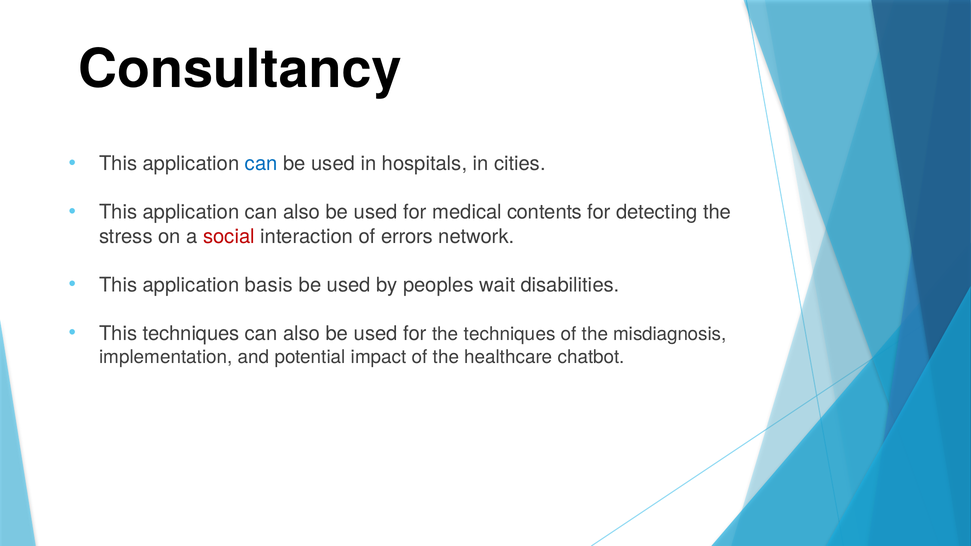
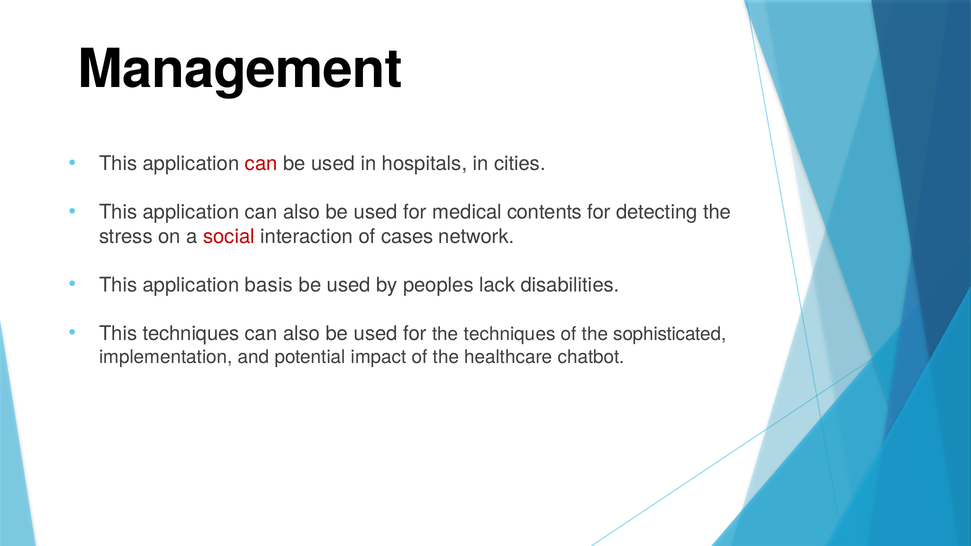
Consultancy: Consultancy -> Management (240, 69)
can colour: blue -> red (261, 164)
errors: errors -> cases (407, 236)
wait: wait -> lack (497, 285)
misdiagnosis: misdiagnosis -> sophisticated (670, 334)
